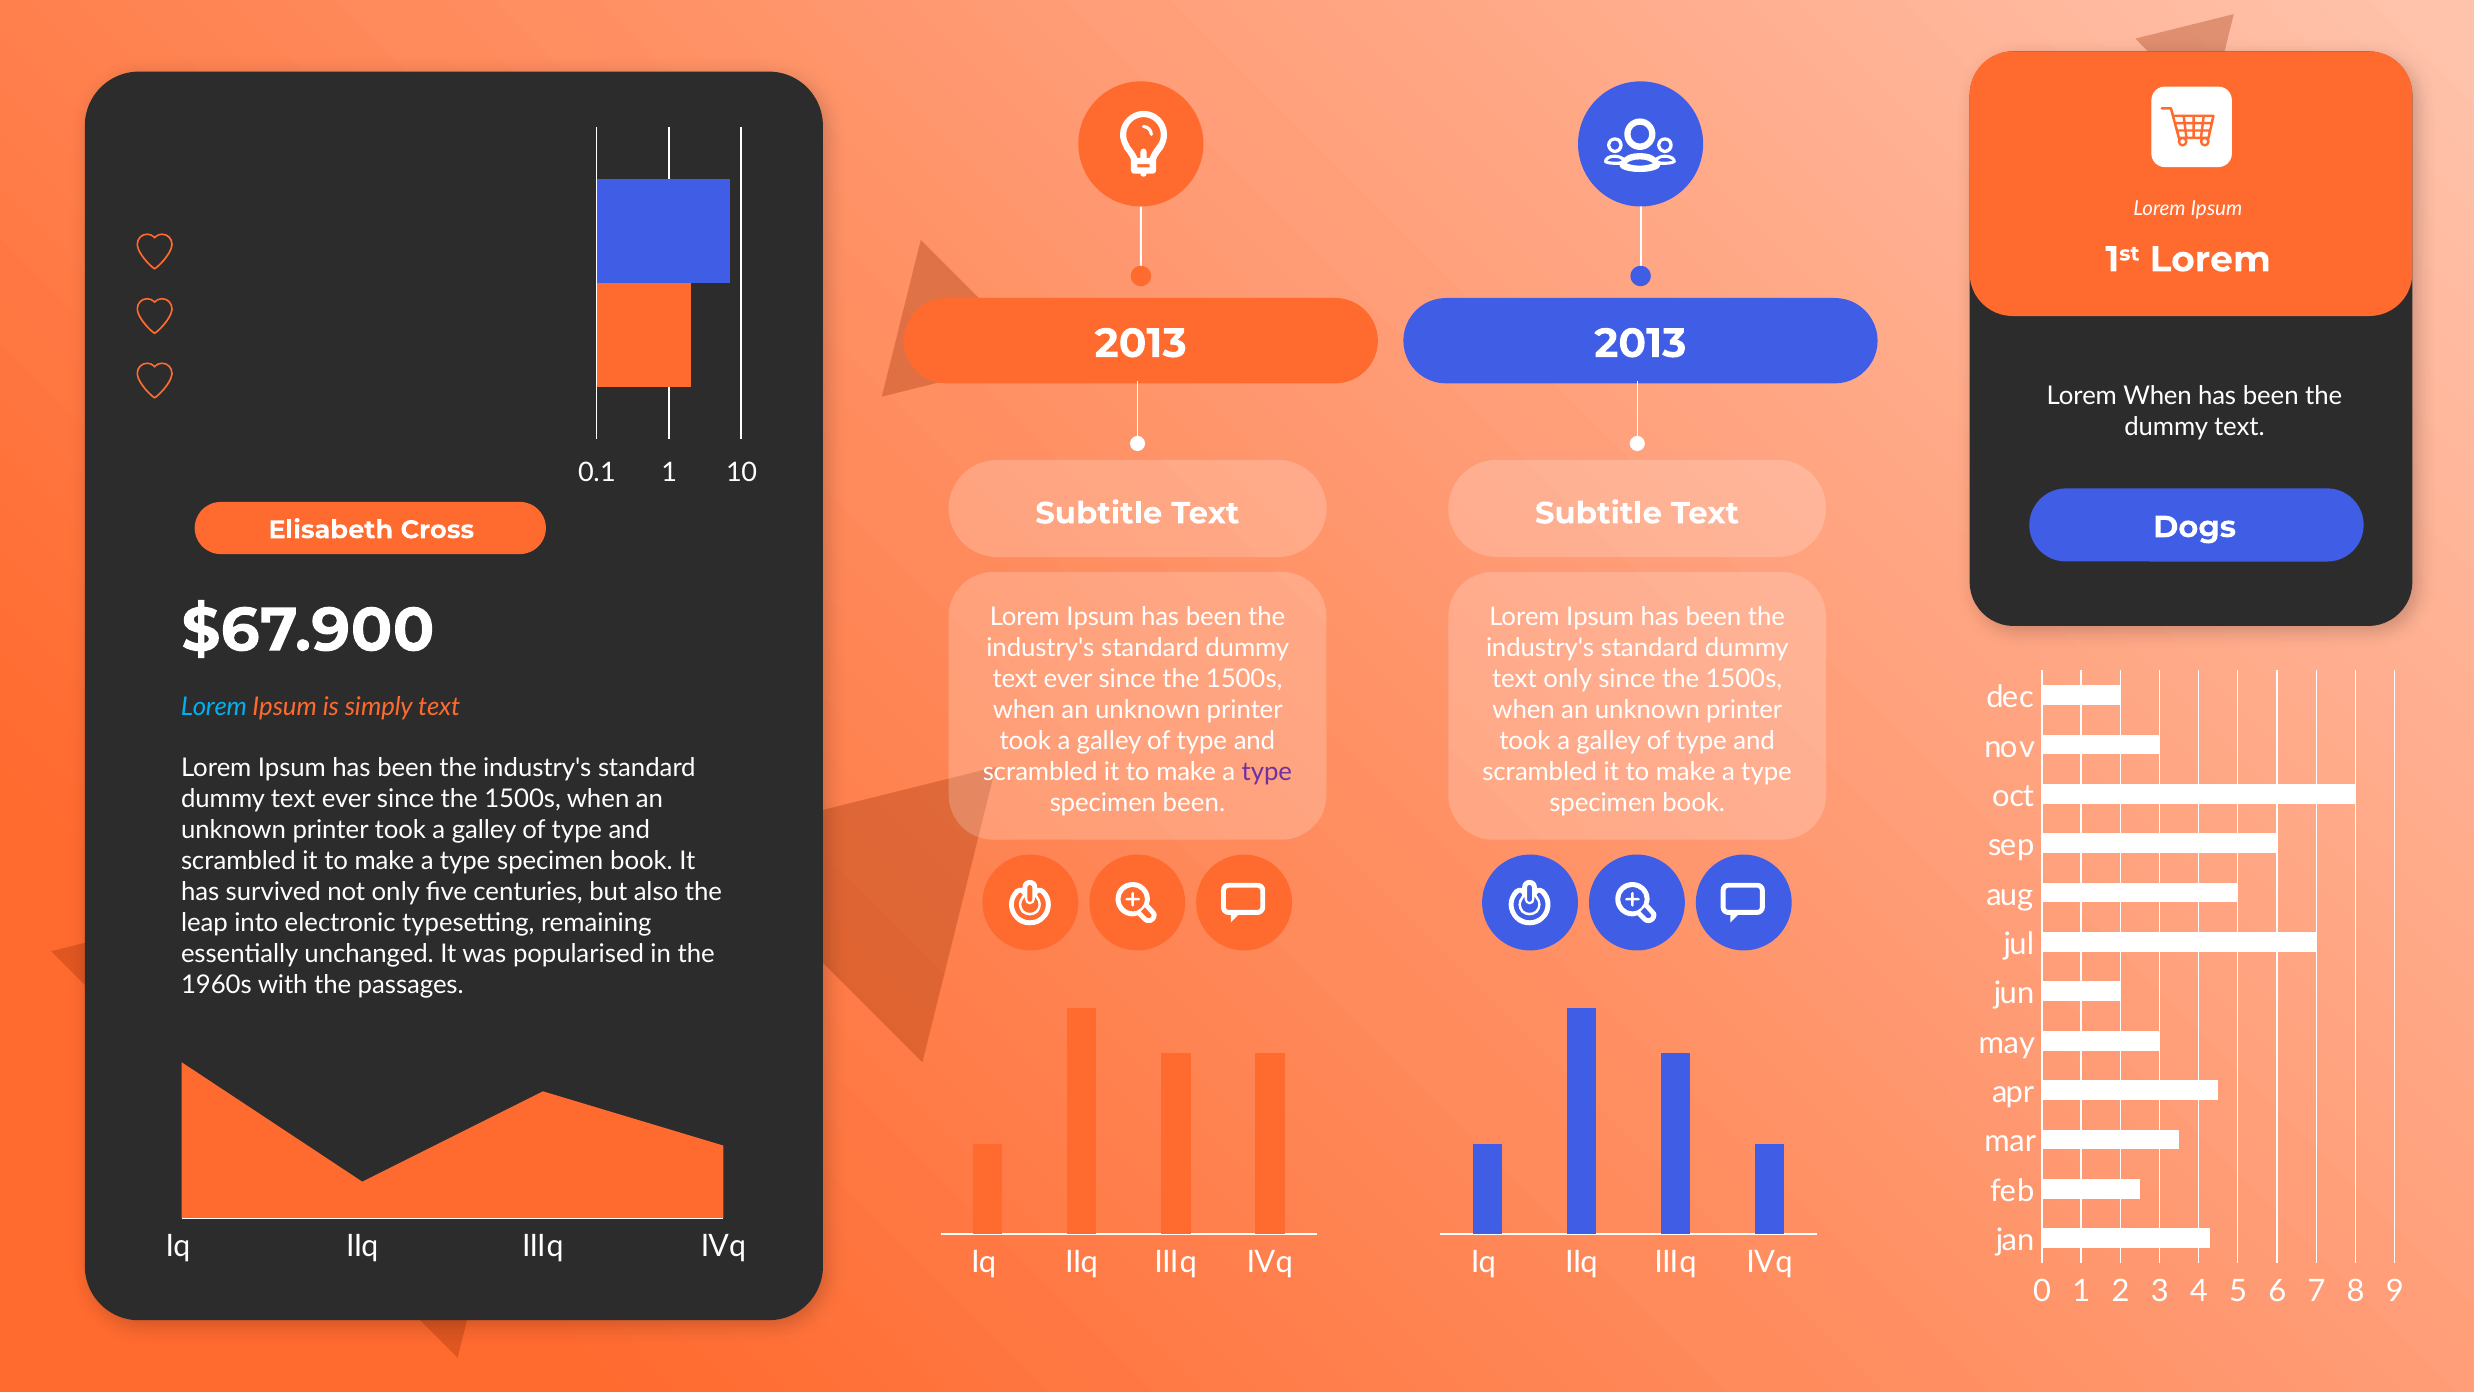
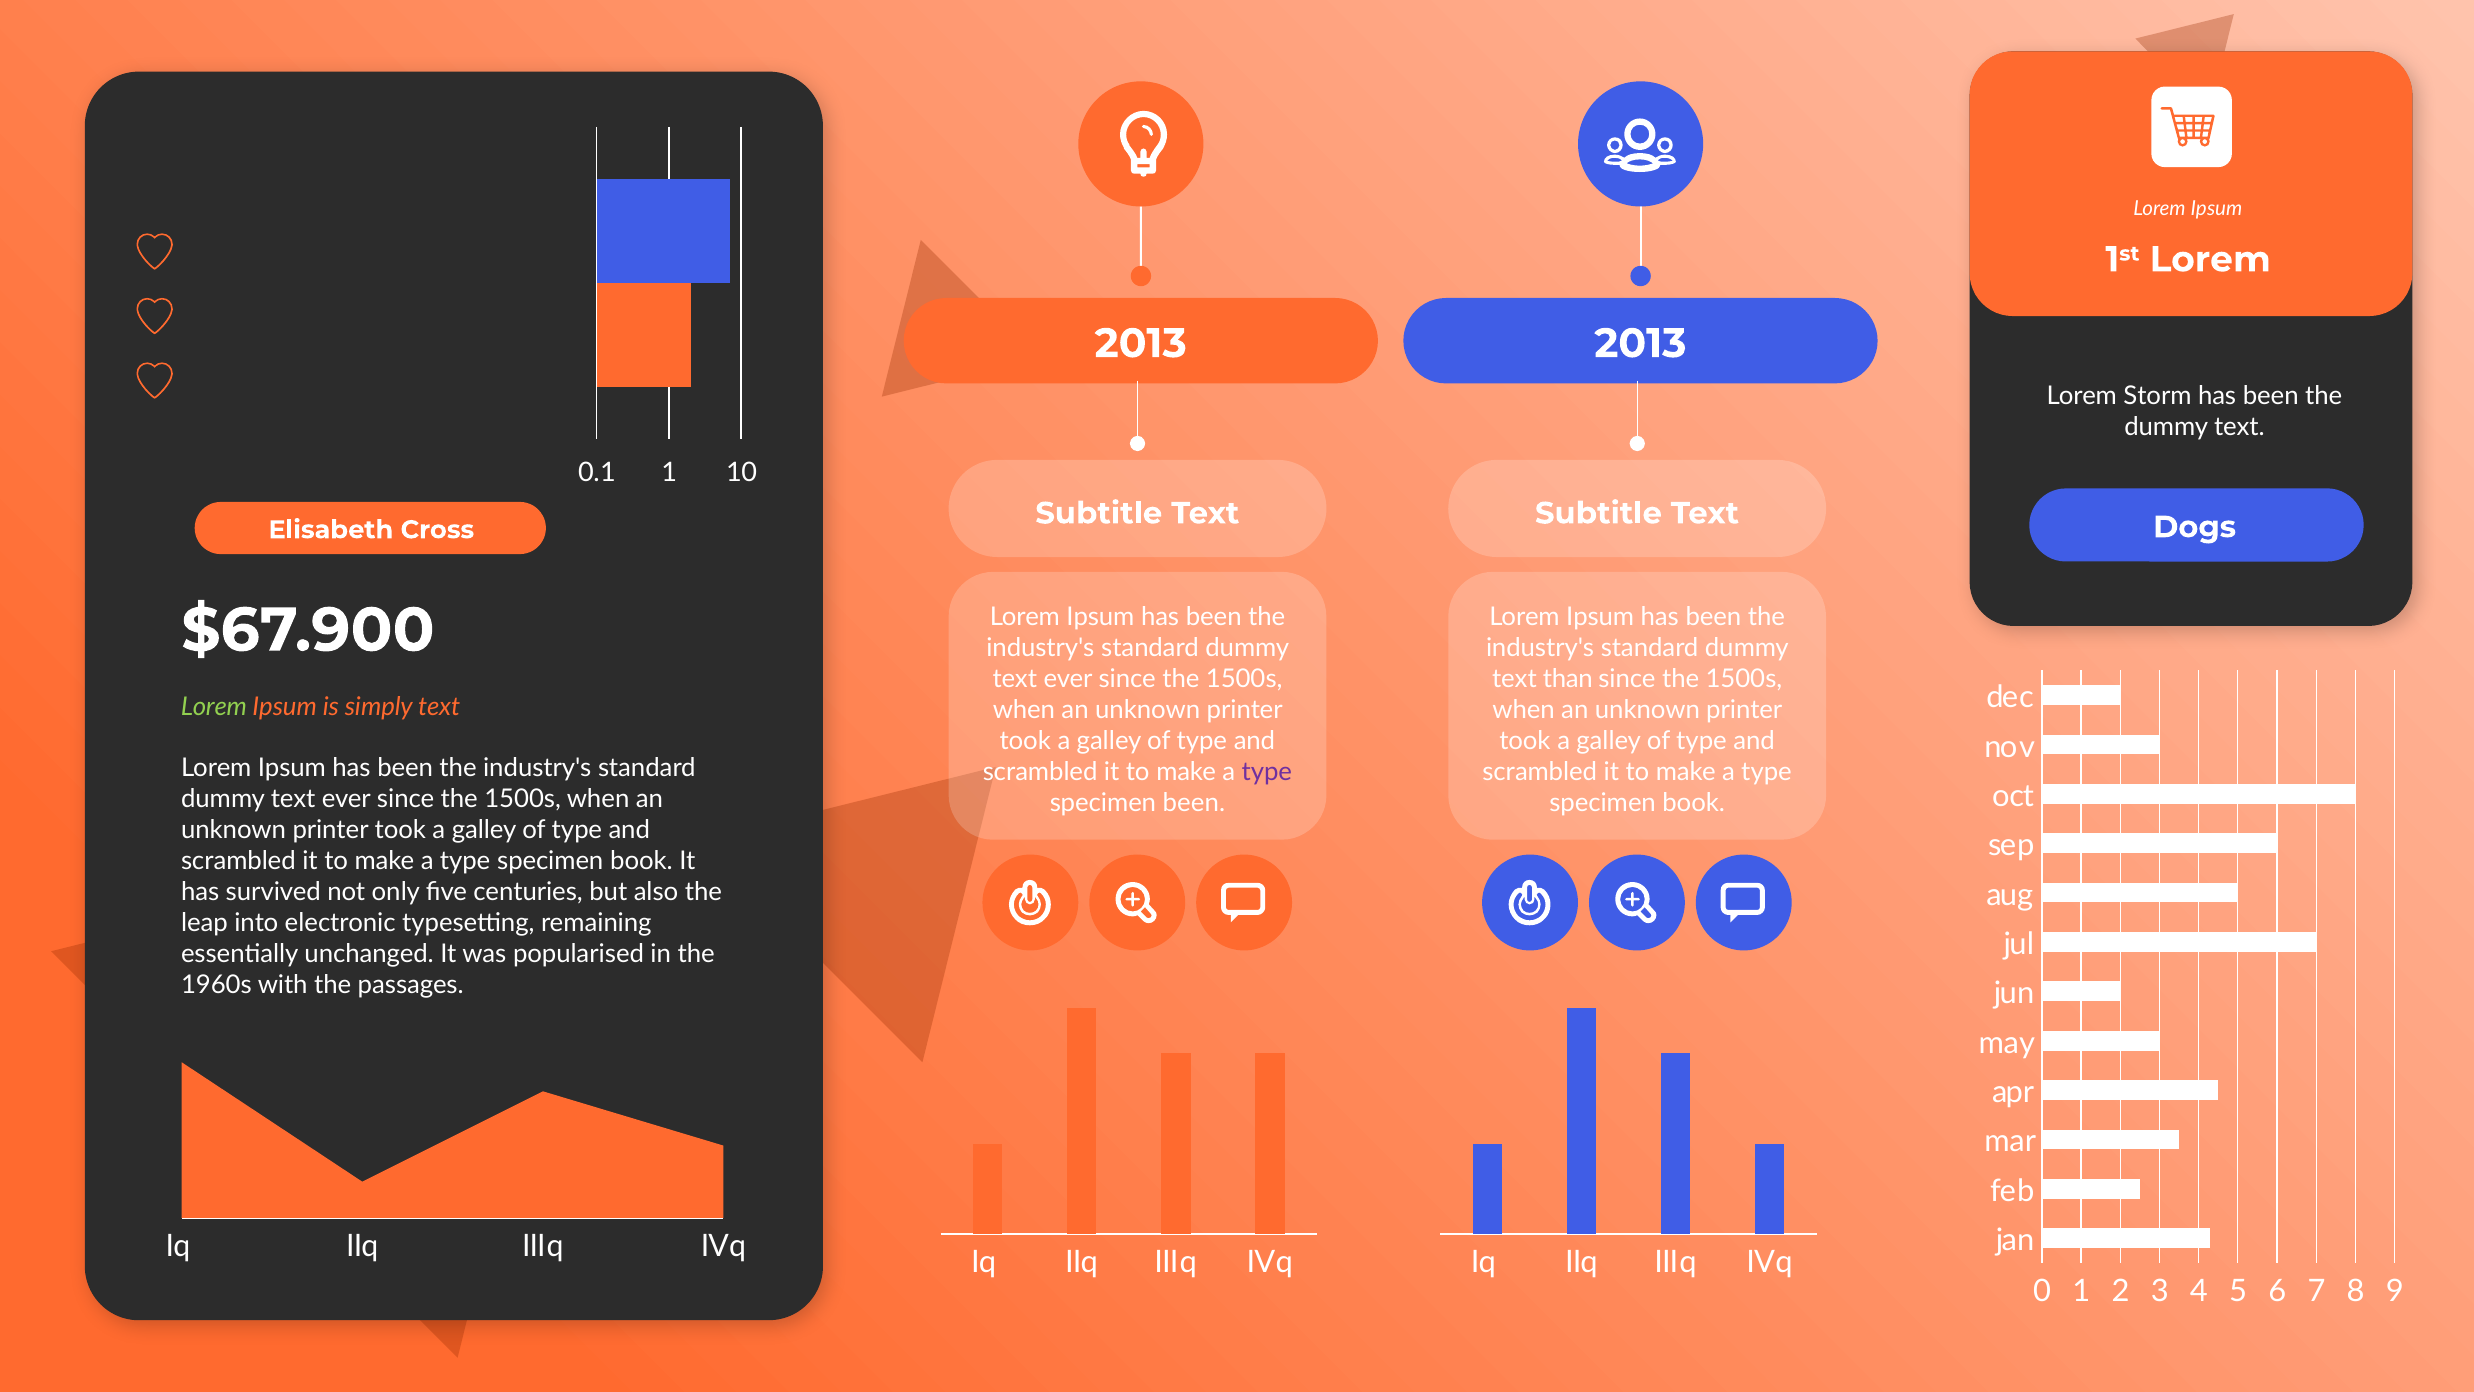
Lorem When: When -> Storm (2157, 396)
text only: only -> than (1568, 679)
Lorem colour: light blue -> light green (214, 706)
